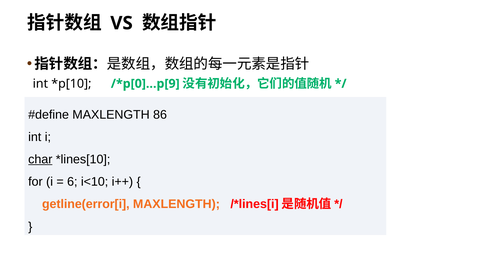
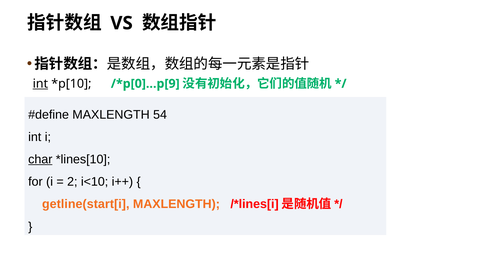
int underline: none -> present (40, 84)
86: 86 -> 54 (160, 114)
6: 6 -> 2 (72, 181)
getline(error[i: getline(error[i -> getline(start[i (86, 204)
